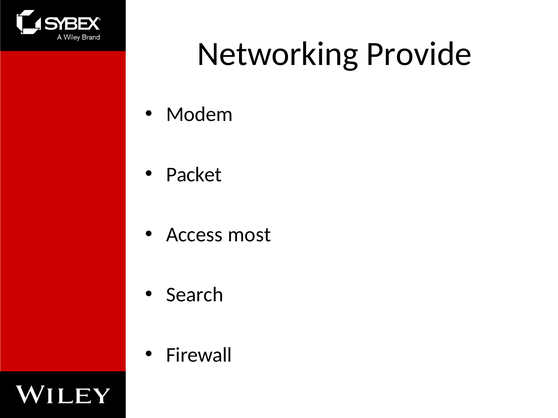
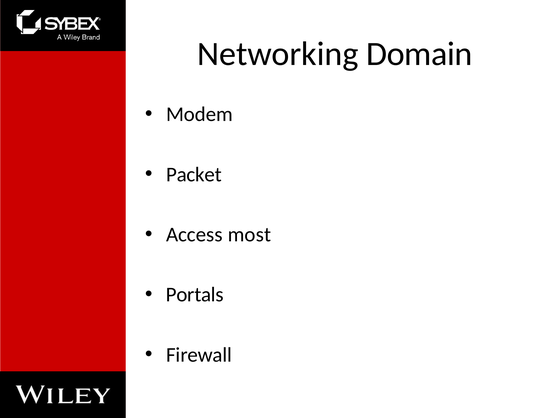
Provide: Provide -> Domain (419, 54)
Search: Search -> Portals (195, 295)
